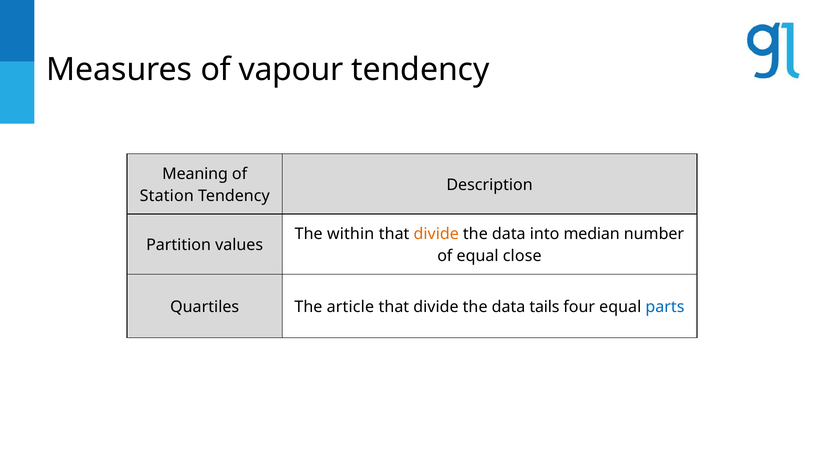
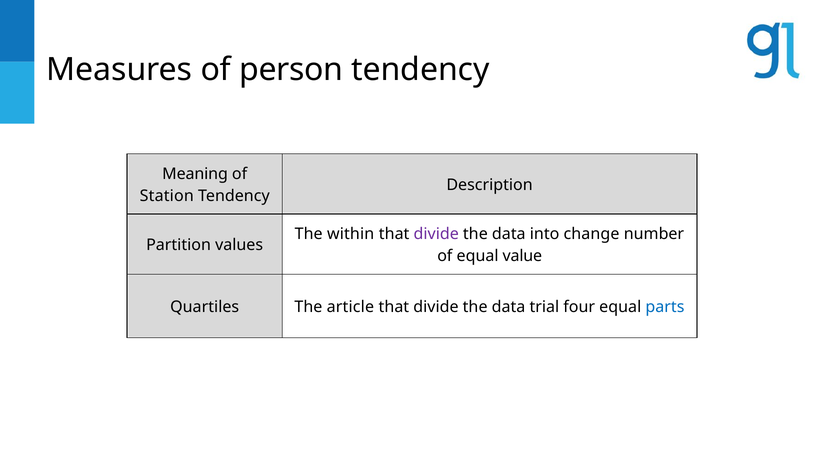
vapour: vapour -> person (291, 70)
divide colour: orange -> purple (436, 234)
median: median -> change (591, 234)
close: close -> value (522, 256)
tails: tails -> trial (544, 307)
